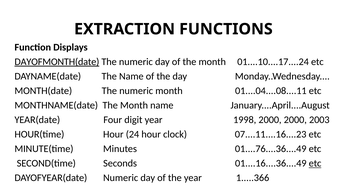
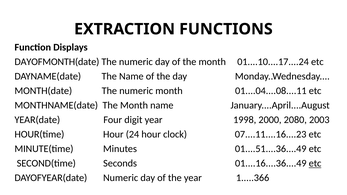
DAYOFMONTH(date underline: present -> none (57, 62)
2000 2000: 2000 -> 2080 (295, 120)
01....76....36....49: 01....76....36....49 -> 01....51....36....49 (271, 149)
